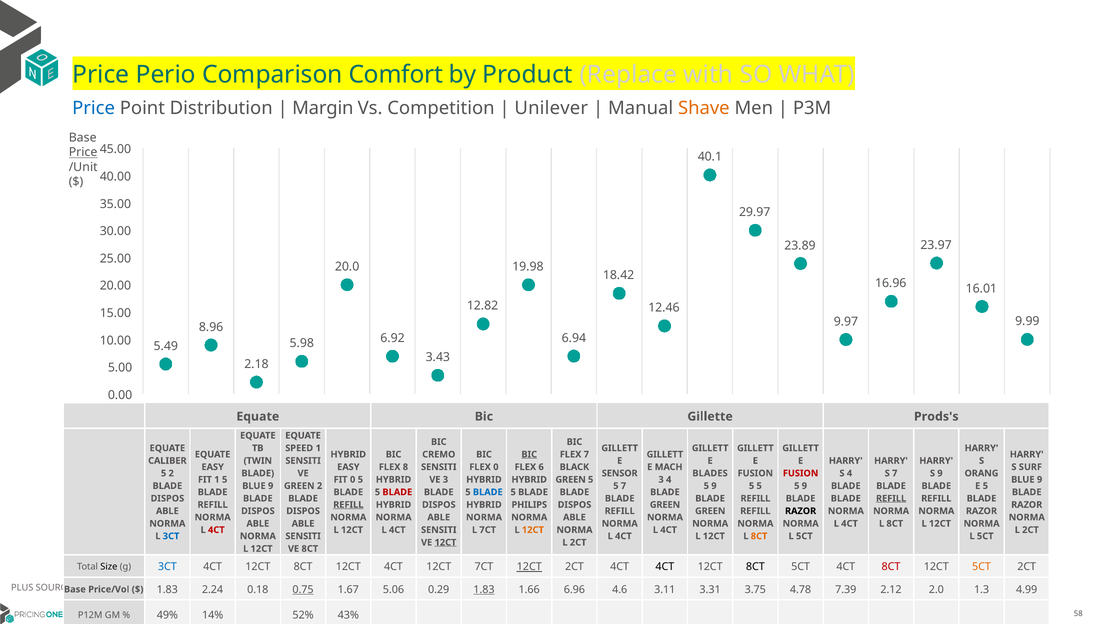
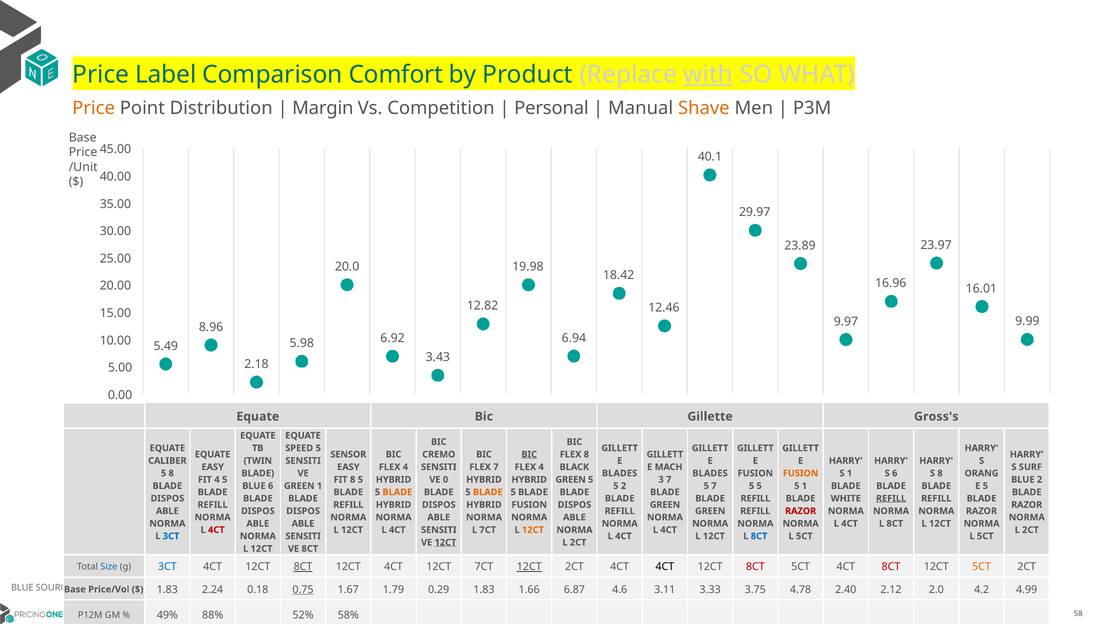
Perio: Perio -> Label (166, 75)
with underline: none -> present (708, 75)
Price colour: blue -> orange (94, 108)
Unilever: Unilever -> Personal (551, 108)
Price underline: present -> none (83, 152)
Prods's: Prods's -> Gross's (936, 417)
SPEED 1: 1 -> 5 (318, 448)
HYBRID: HYBRID -> SENSOR (348, 455)
FLEX 7: 7 -> 8 (586, 455)
8: 8 -> 4 (405, 467)
FLEX 0: 0 -> 7 (496, 467)
6: 6 -> 4 (541, 467)
5 2: 2 -> 8 (171, 474)
SENSOR: SENSOR -> BLADES (620, 474)
FUSION colour: red -> orange (801, 474)
4: 4 -> 1 (849, 474)
7: 7 -> 6 (895, 474)
9: 9 -> 8 (940, 474)
FIT 1: 1 -> 4 (217, 480)
FIT 0: 0 -> 8 (353, 480)
3: 3 -> 0 (445, 480)
3 4: 4 -> 7 (669, 480)
9: 9 -> 2 (1040, 480)
9: 9 -> 6 (271, 486)
GREEN 2: 2 -> 1 (320, 486)
5 7: 7 -> 2 (623, 486)
9: 9 -> 7 (714, 486)
9: 9 -> 1 (804, 486)
BLADE colour: red -> orange (397, 492)
BLADE colour: blue -> orange (488, 492)
BLADE: BLADE -> WHITE (846, 499)
REFILL underline: present -> none (348, 505)
PHILIPS: PHILIPS -> FUSION (529, 505)
RAZOR colour: black -> red (801, 511)
8CT colour: orange -> blue (759, 537)
Size colour: black -> blue (109, 567)
8CT underline: none -> present (303, 567)
8CT colour: black -> red (755, 567)
PLUS: PLUS -> BLUE (22, 588)
5.06: 5.06 -> 1.79 (393, 590)
1.83 underline: present -> none (484, 590)
6.96: 6.96 -> 6.87 (574, 590)
3.31: 3.31 -> 3.33 (710, 590)
7.39: 7.39 -> 2.40 (846, 590)
1.3: 1.3 -> 4.2 (982, 590)
14%: 14% -> 88% (213, 616)
43%: 43% -> 58% (348, 616)
